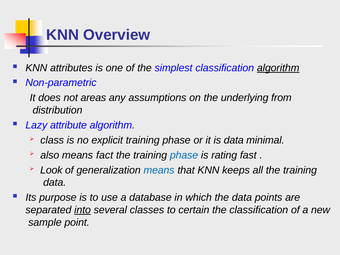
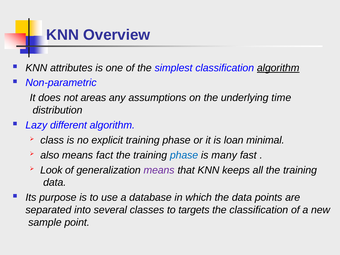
from: from -> time (281, 98)
attribute: attribute -> different (68, 125)
is data: data -> loan (234, 140)
rating: rating -> many (224, 155)
means colour: blue -> purple (159, 170)
into underline: present -> none (83, 210)
certain: certain -> targets (194, 210)
